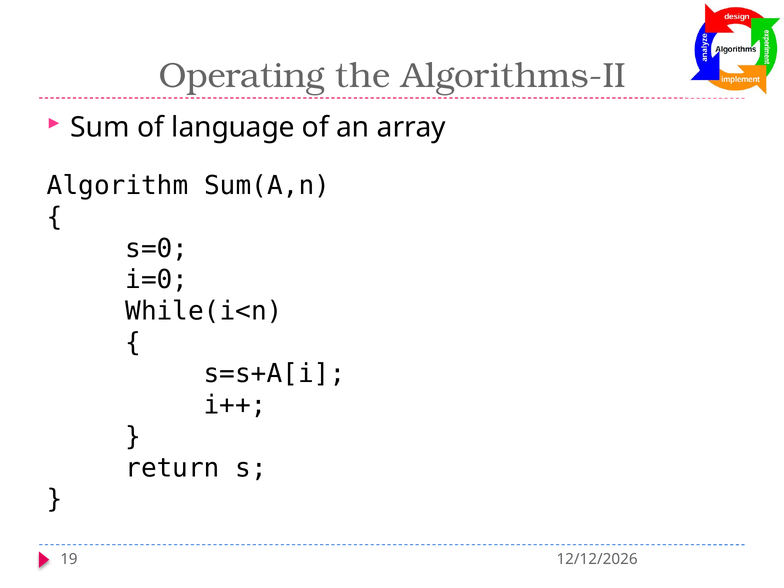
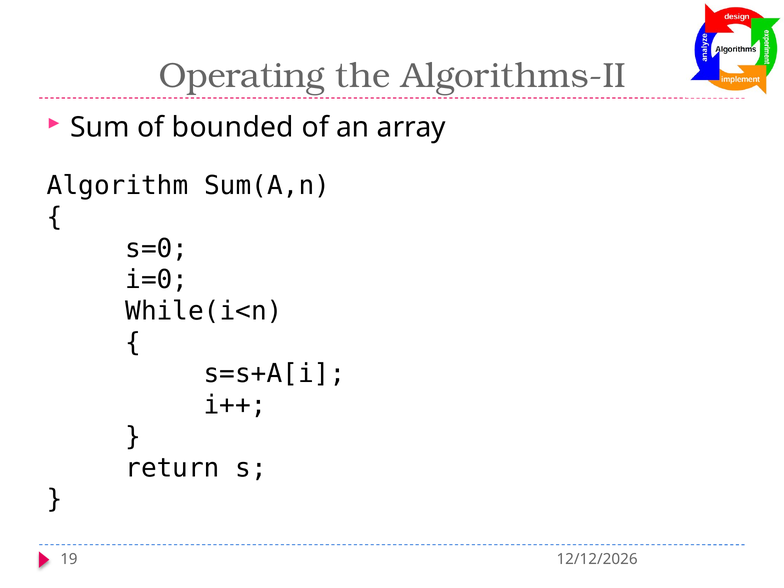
language: language -> bounded (233, 127)
